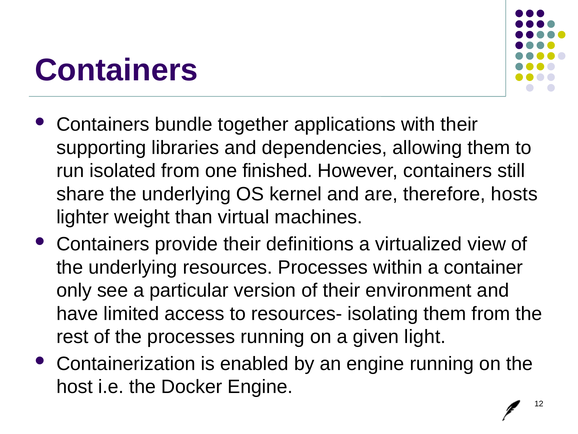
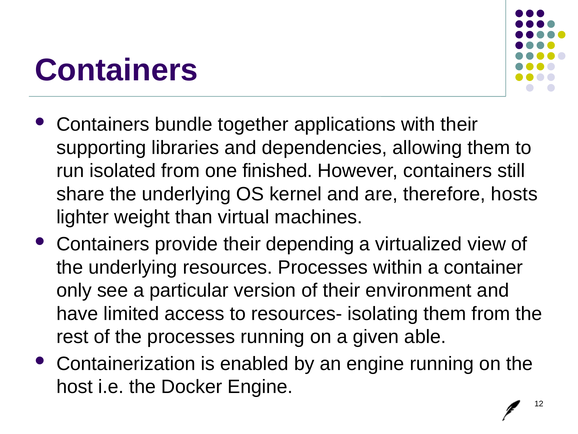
definitions: definitions -> depending (310, 244)
light: light -> able (425, 336)
